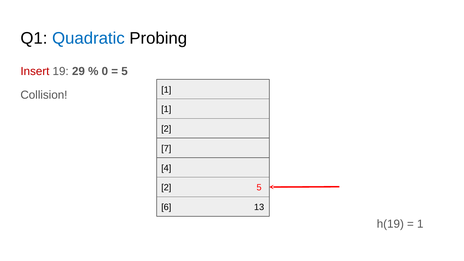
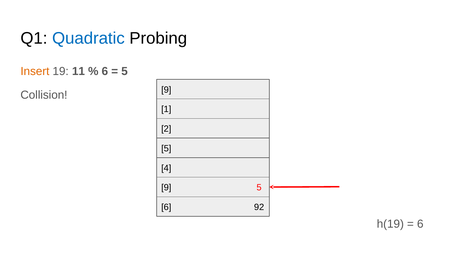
Insert colour: red -> orange (35, 71)
29: 29 -> 11 (78, 71)
0: 0 -> 6 (105, 71)
Collision 1: 1 -> 9 (166, 90)
7: 7 -> 5 (166, 148)
2: 2 -> 9 (166, 188)
13: 13 -> 92 (259, 207)
1: 1 -> 6 (420, 224)
